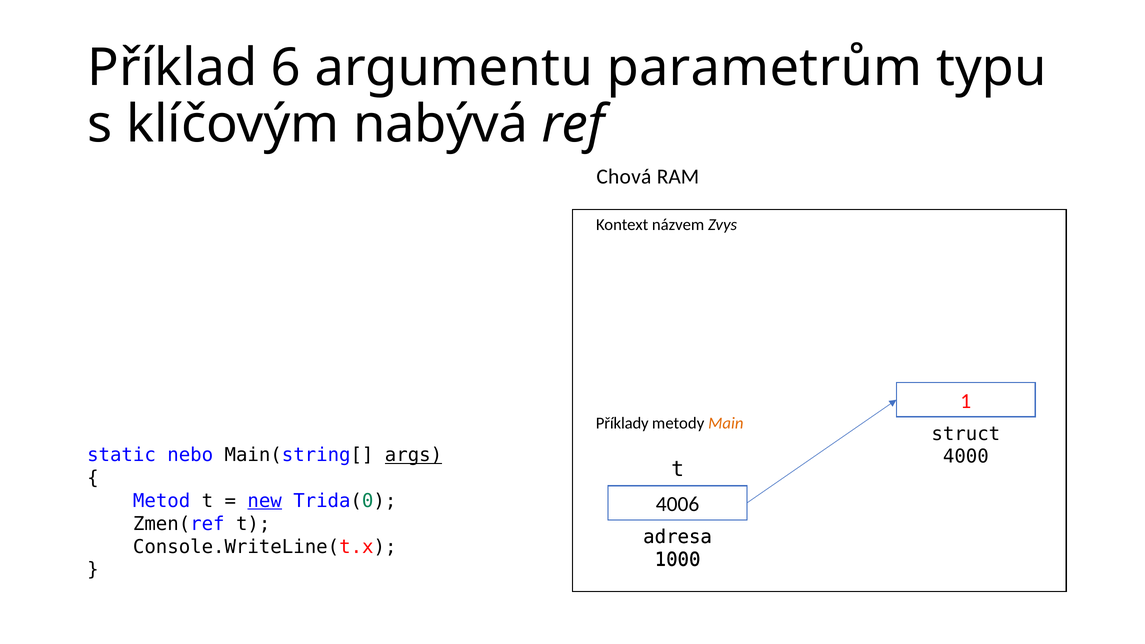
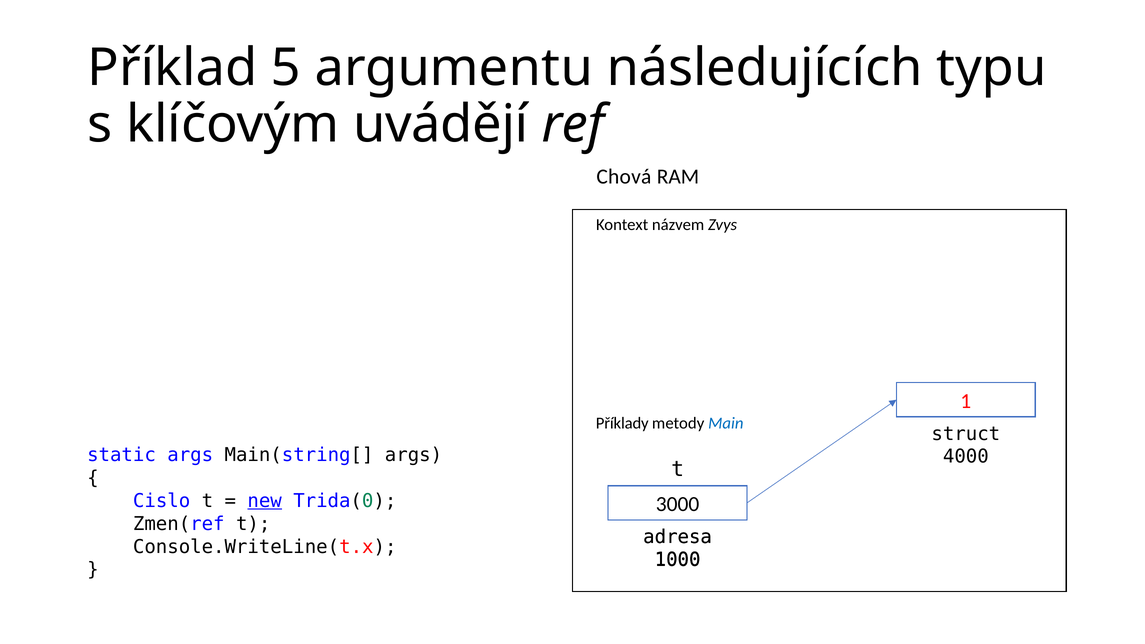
6: 6 -> 5 (286, 68)
parametrům: parametrům -> následujících (765, 68)
nabývá: nabývá -> uvádějí (441, 125)
Main colour: orange -> blue (726, 424)
static nebo: nebo -> args (190, 455)
args underline: present -> none (414, 455)
Metod: Metod -> Cislo (162, 501)
4006: 4006 -> 3000 (678, 504)
